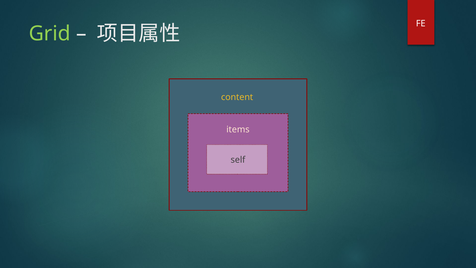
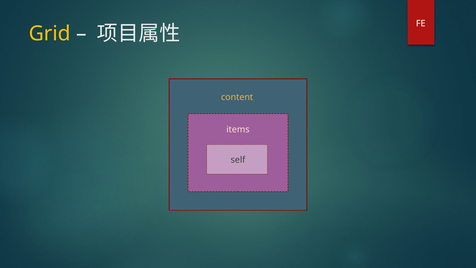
Grid colour: light green -> yellow (50, 33)
